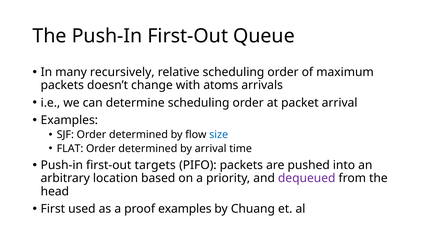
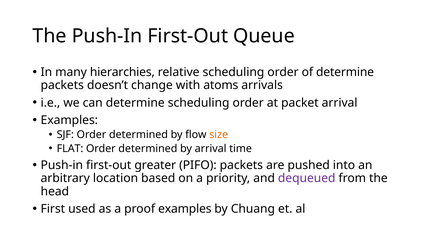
recursively: recursively -> hierarchies (122, 72)
of maximum: maximum -> determine (345, 72)
size colour: blue -> orange (219, 135)
targets: targets -> greater (155, 165)
